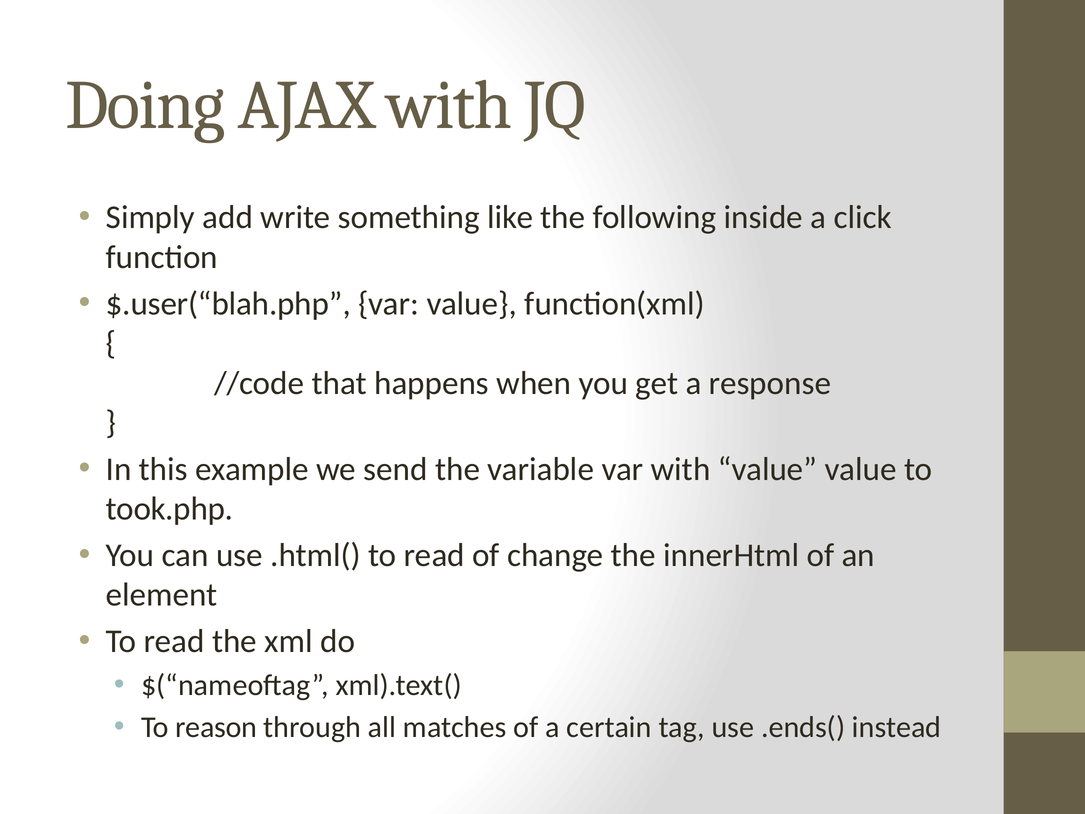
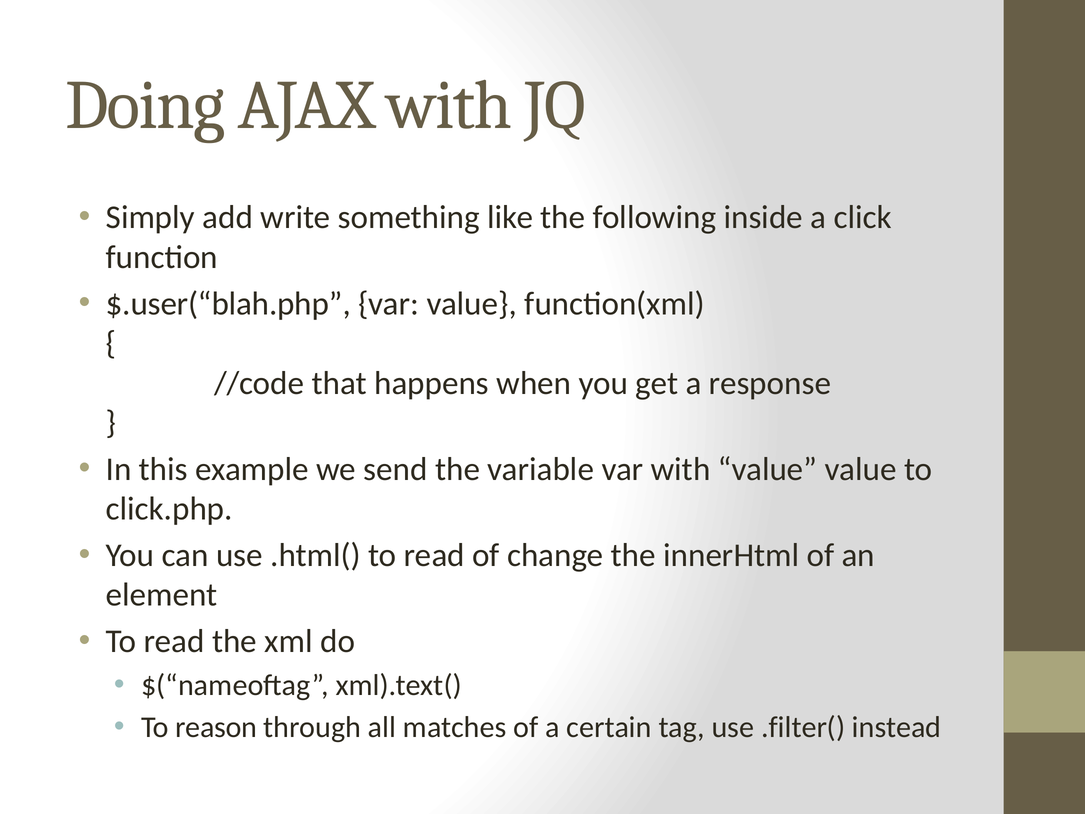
took.php: took.php -> click.php (169, 509)
.ends(: .ends( -> .filter( (803, 727)
